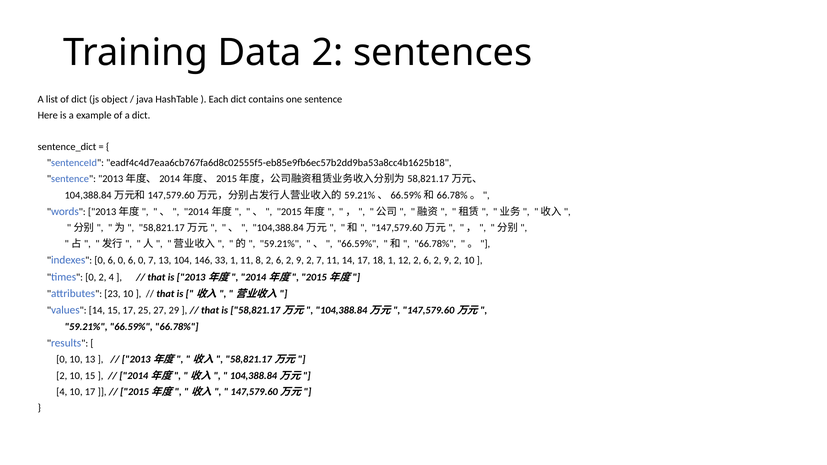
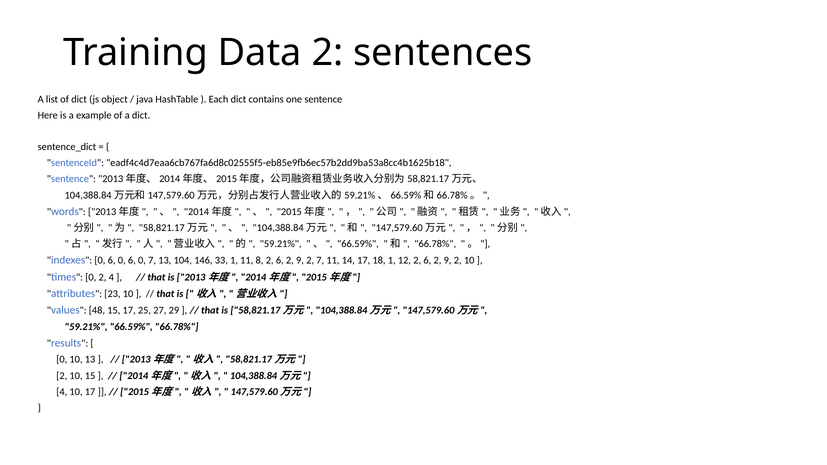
values 14: 14 -> 48 (97, 311)
